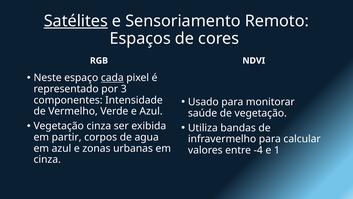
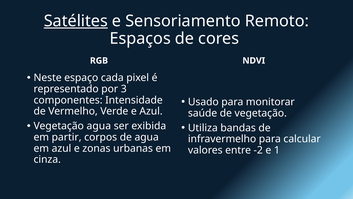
cada underline: present -> none (112, 78)
Vegetação cinza: cinza -> agua (99, 126)
-4: -4 -> -2 (258, 150)
